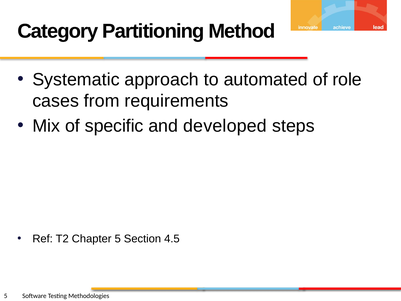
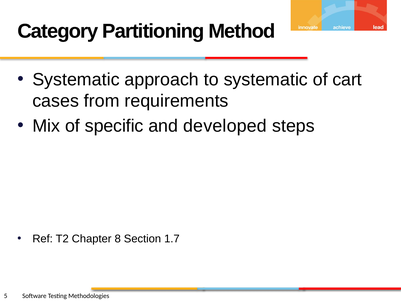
to automated: automated -> systematic (266, 79)
role: role -> cart (347, 79)
Chapter 5: 5 -> 8 (118, 239)
4.5: 4.5 -> 1.7 (172, 239)
